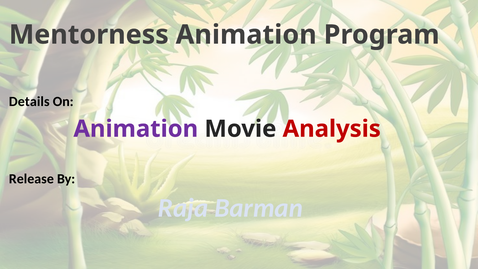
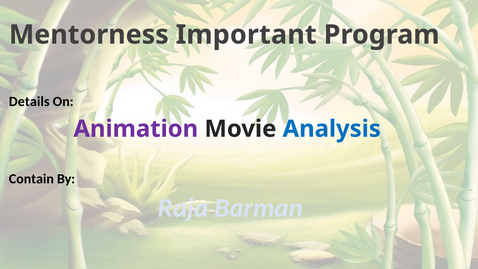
Mentorness Animation: Animation -> Important (246, 35)
Analysis colour: red -> blue (332, 129)
Release: Release -> Contain (31, 179)
